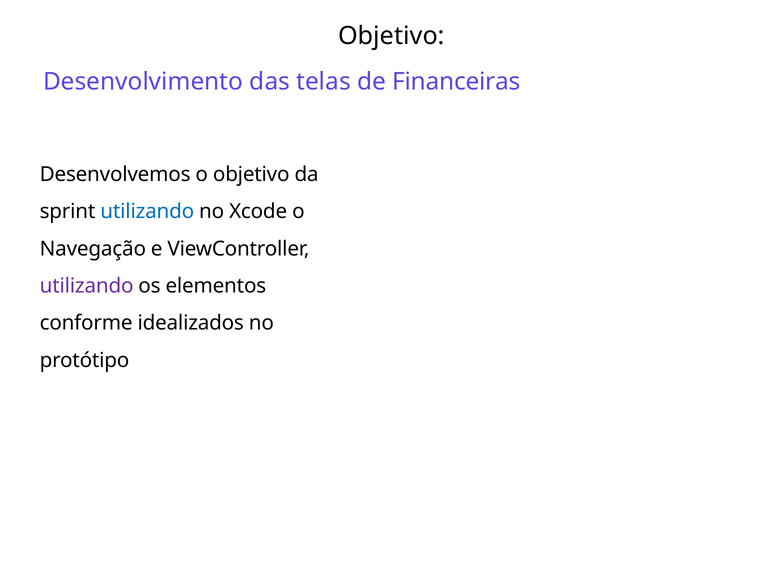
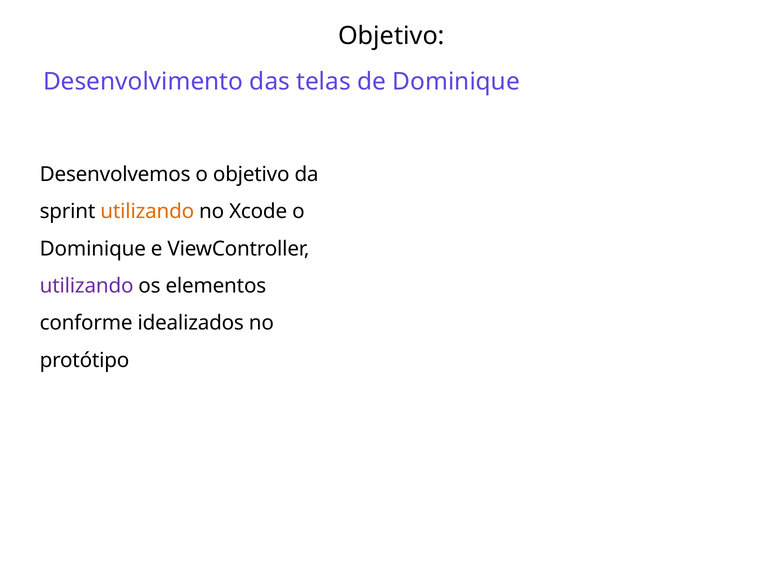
de Financeiras: Financeiras -> Dominique (456, 82)
utilizando colour: blue -> orange (147, 212)
Navegação: Navegação -> Dominique (93, 249)
